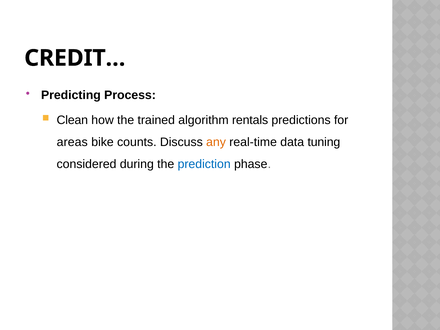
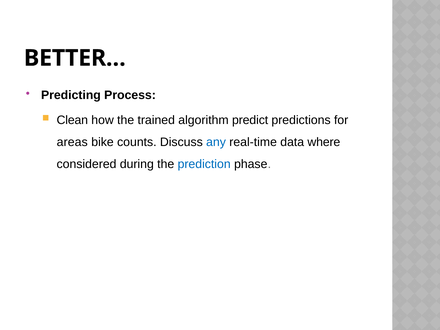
CREDIT…: CREDIT… -> BETTER… (75, 58)
rentals: rentals -> predict (250, 120)
any colour: orange -> blue (216, 142)
tuning: tuning -> where (324, 142)
